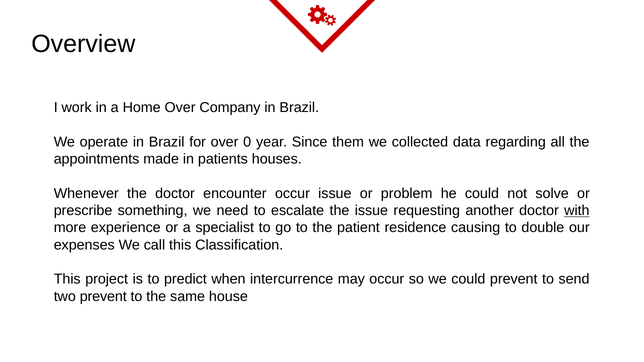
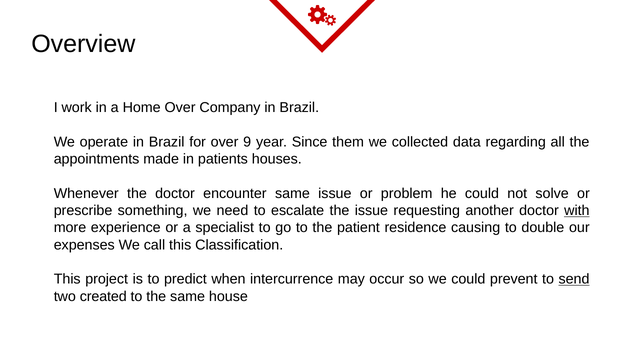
0: 0 -> 9 (247, 142)
encounter occur: occur -> same (292, 194)
send underline: none -> present (574, 279)
two prevent: prevent -> created (103, 297)
